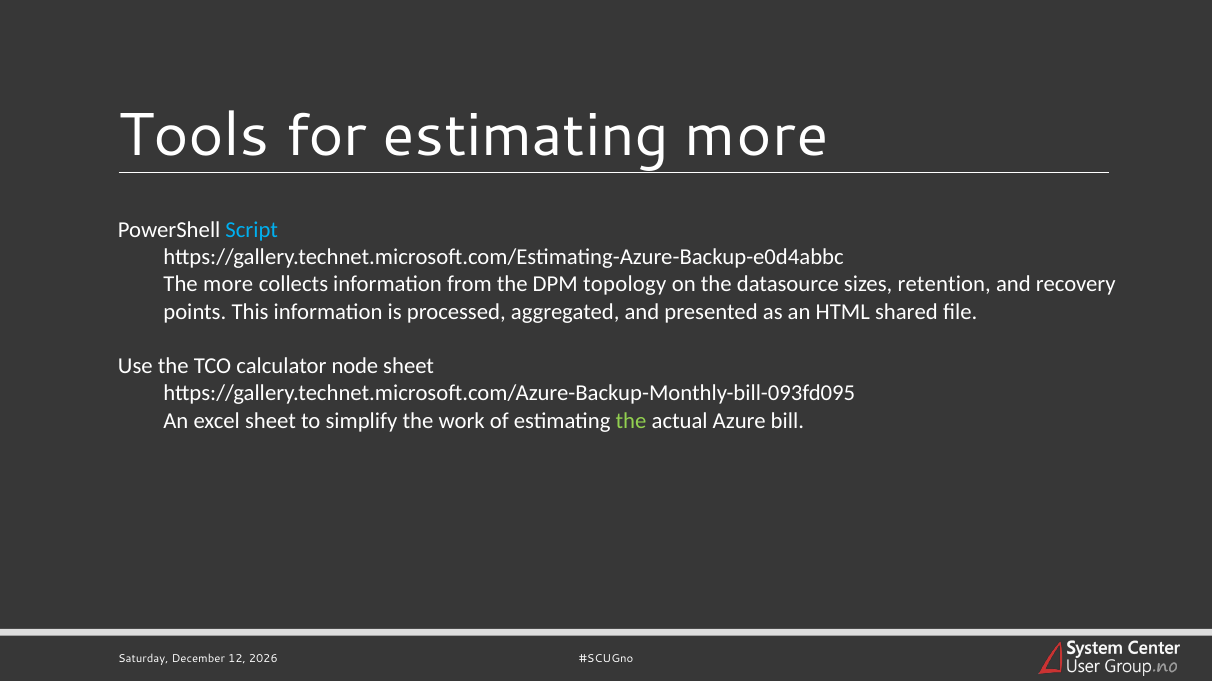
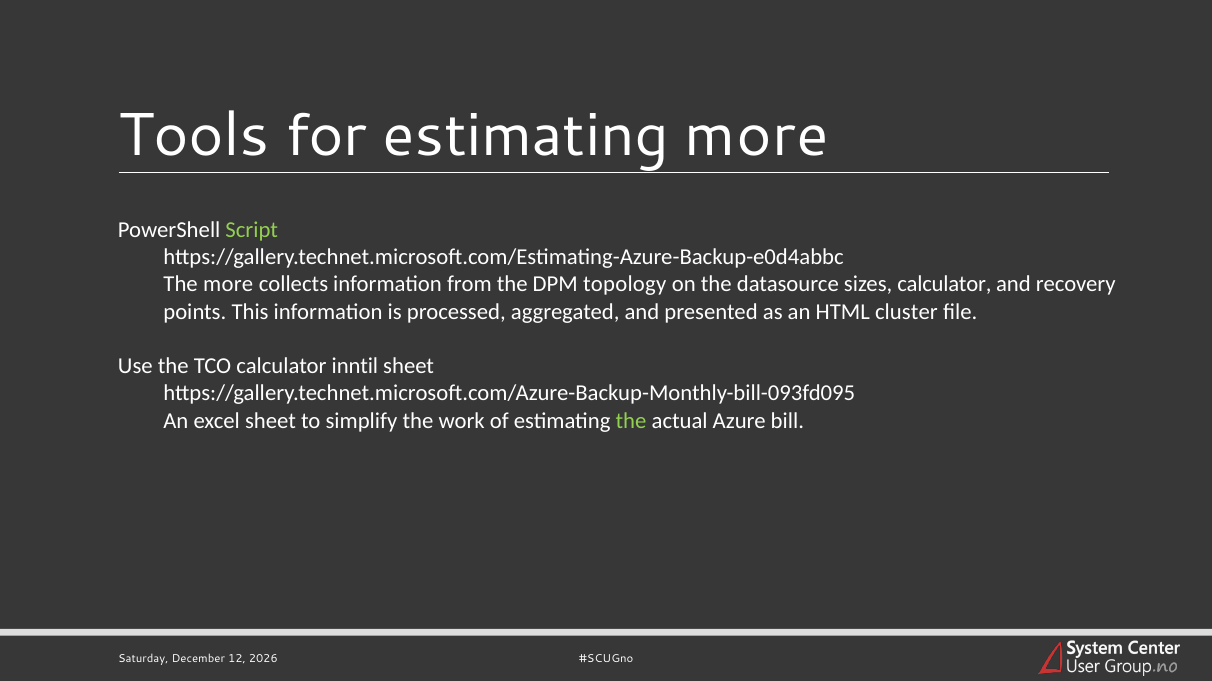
Script colour: light blue -> light green (252, 230)
sizes retention: retention -> calculator (944, 285)
shared: shared -> cluster (906, 312)
node: node -> inntil (355, 366)
